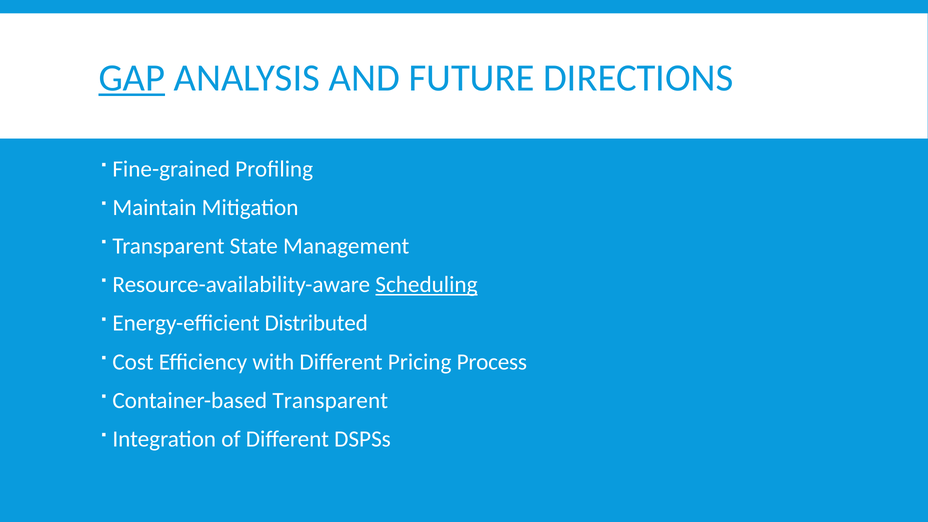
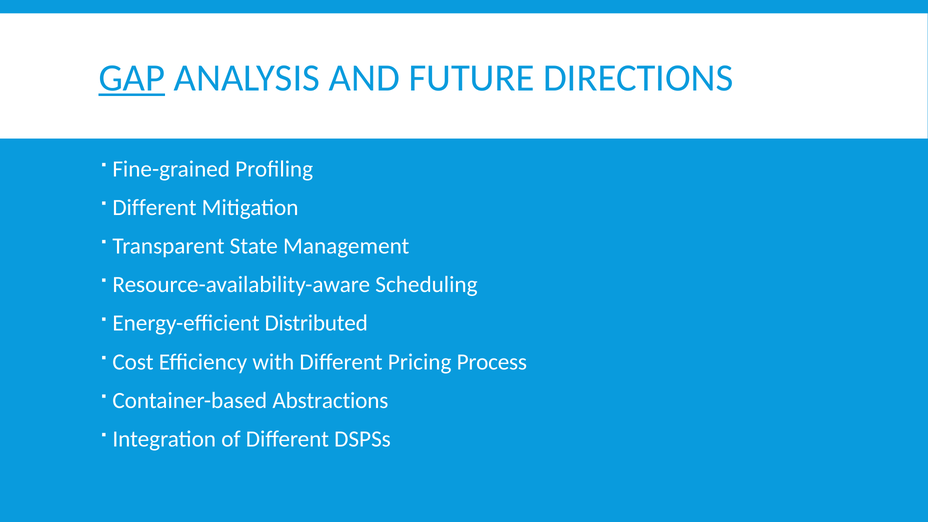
Maintain: Maintain -> Different (154, 208)
Scheduling underline: present -> none (426, 285)
Container-based Transparent: Transparent -> Abstractions (330, 400)
